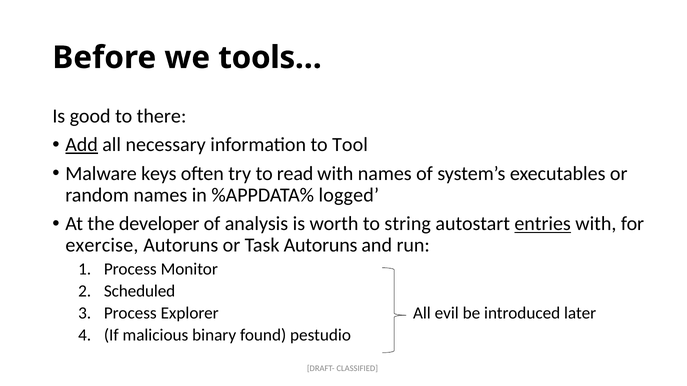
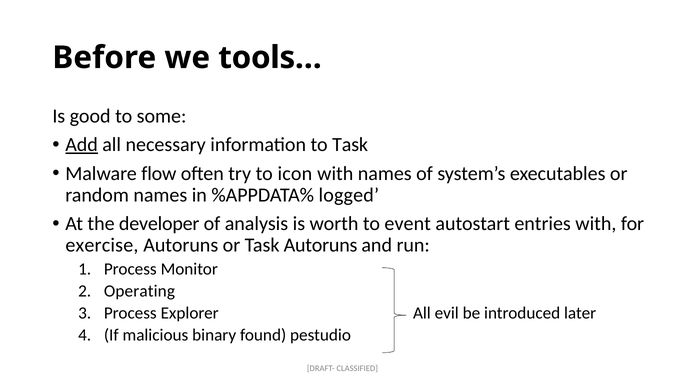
there: there -> some (162, 116)
to Tool: Tool -> Task (350, 145)
keys: keys -> flow (159, 174)
read: read -> icon (295, 174)
string: string -> event (408, 224)
entries underline: present -> none (543, 224)
Scheduled: Scheduled -> Operating (139, 291)
